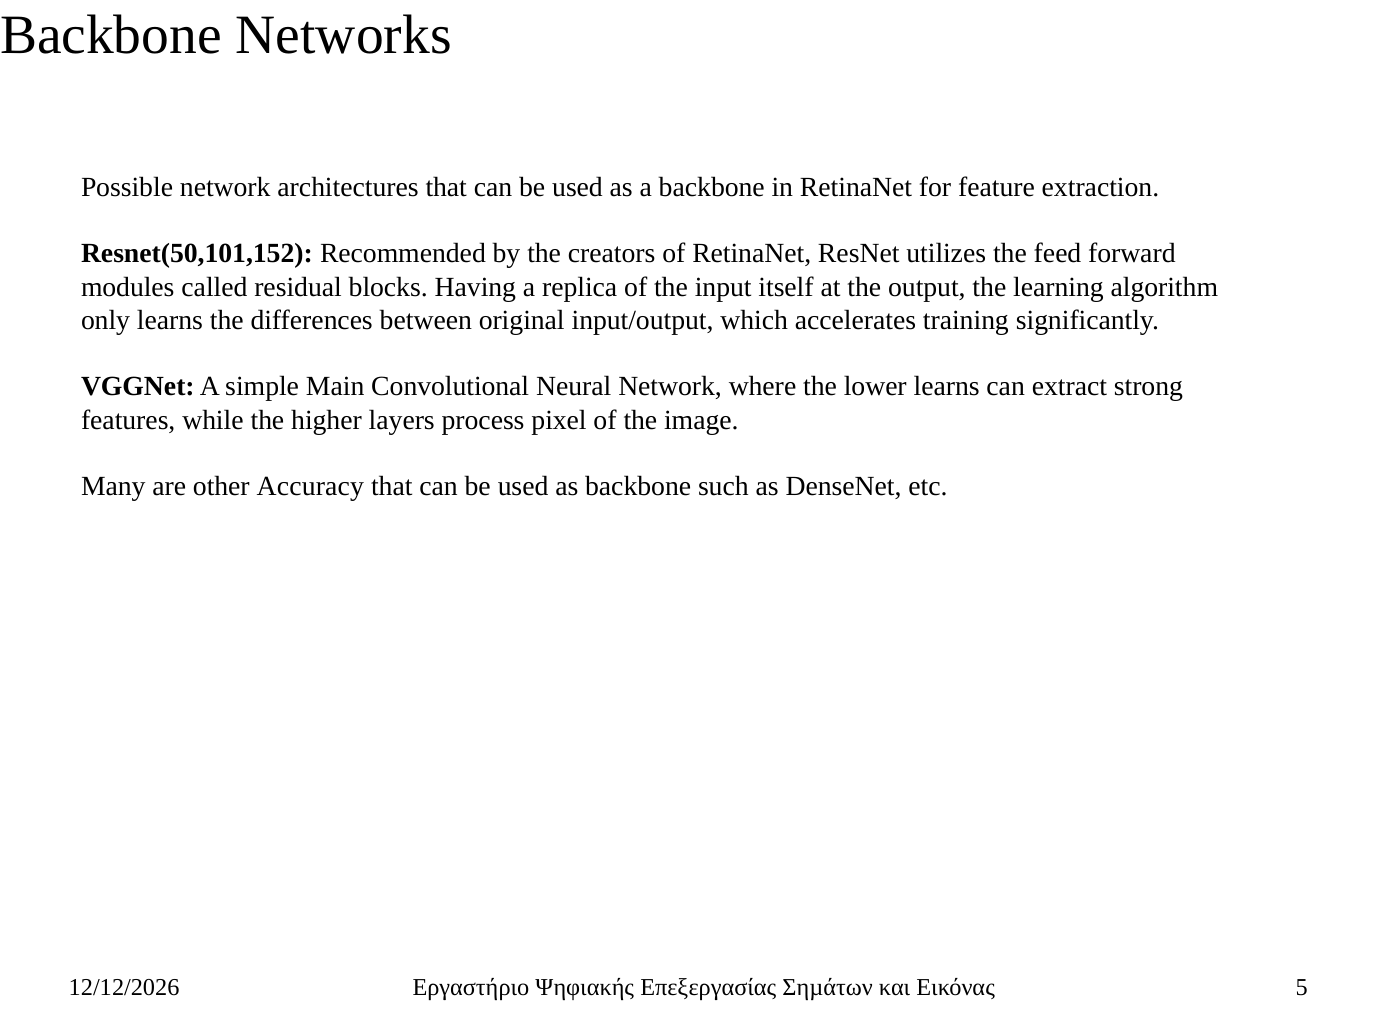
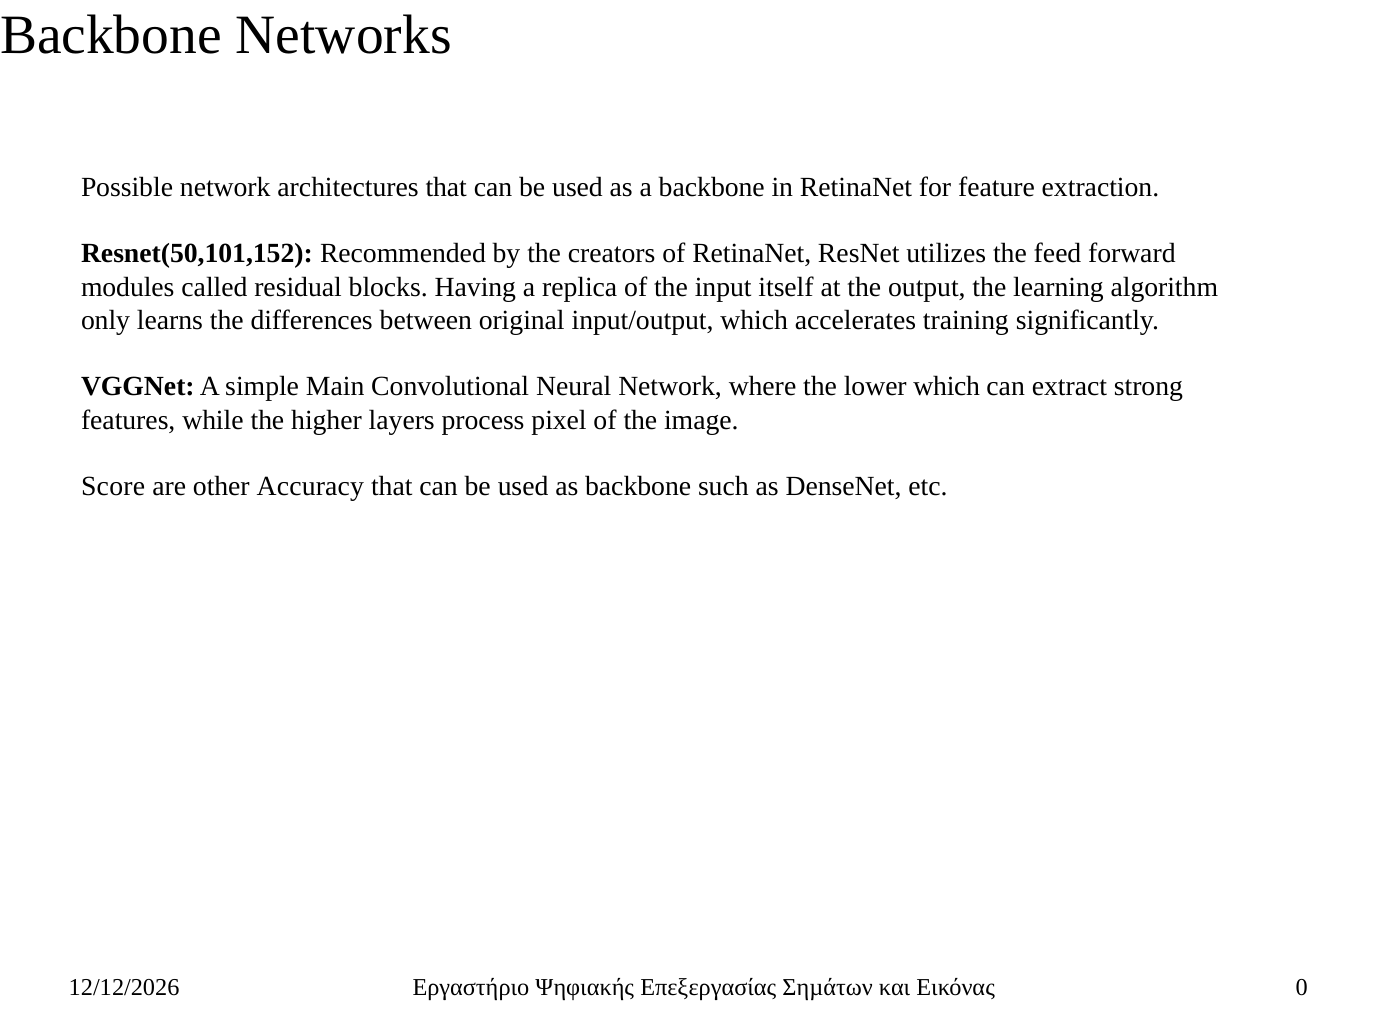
lower learns: learns -> which (947, 387)
Many: Many -> Score (113, 487)
5: 5 -> 0 (1302, 988)
